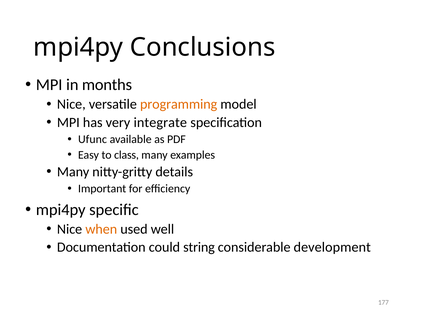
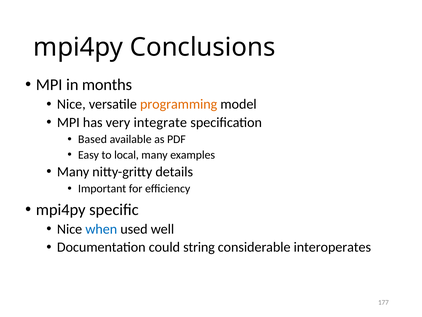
Ufunc: Ufunc -> Based (93, 139)
class: class -> local (126, 155)
when colour: orange -> blue (101, 229)
development: development -> interoperates (332, 247)
